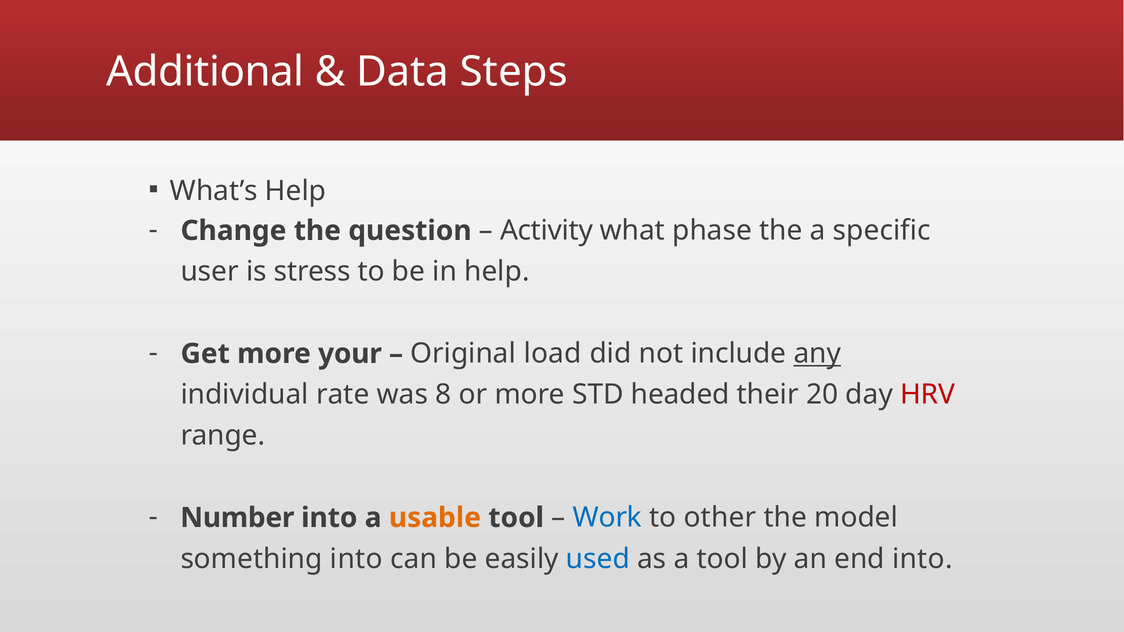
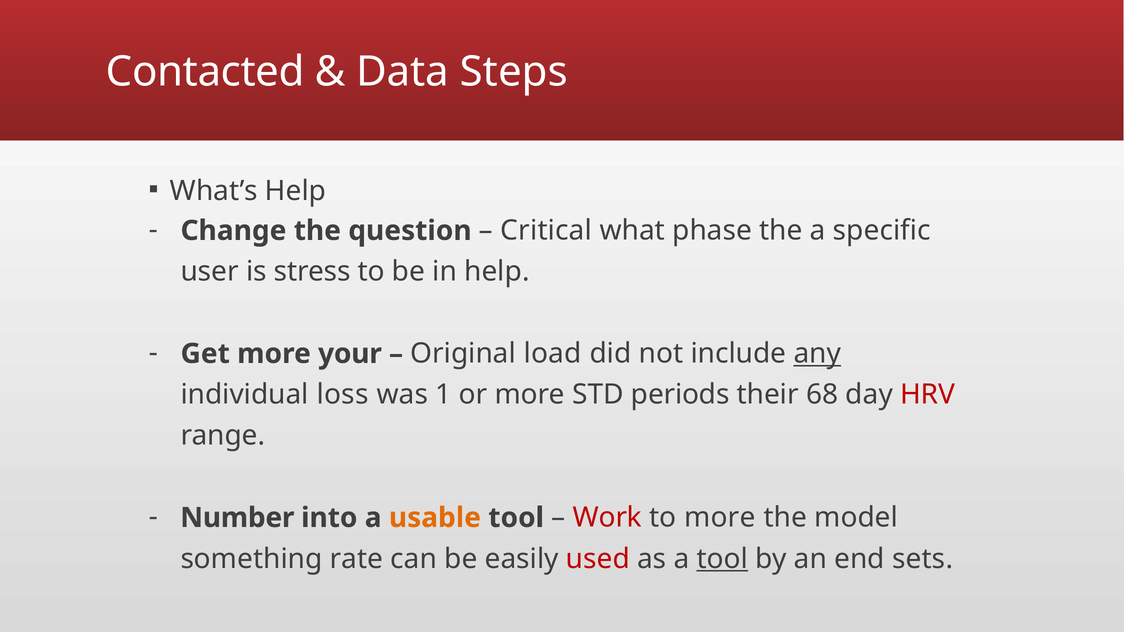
Additional: Additional -> Contacted (205, 72)
Activity: Activity -> Critical (546, 231)
rate: rate -> loss (343, 395)
8: 8 -> 1 (443, 395)
headed: headed -> periods (680, 395)
20: 20 -> 68 (822, 395)
Work colour: blue -> red (607, 518)
to other: other -> more (720, 518)
something into: into -> rate (356, 559)
used colour: blue -> red (598, 559)
tool underline: none -> present (722, 559)
end into: into -> sets (923, 559)
